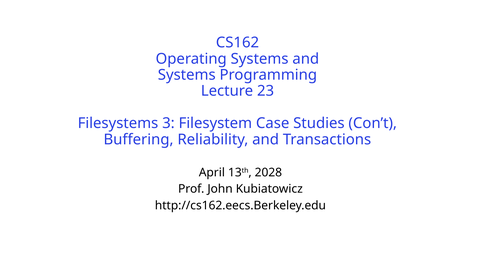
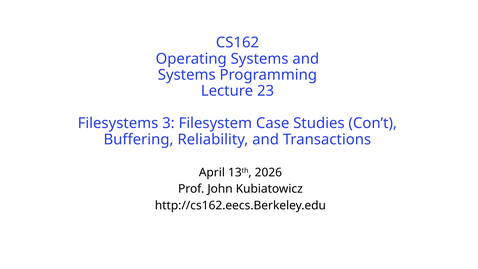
2028: 2028 -> 2026 (268, 172)
